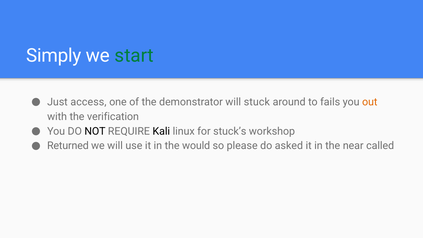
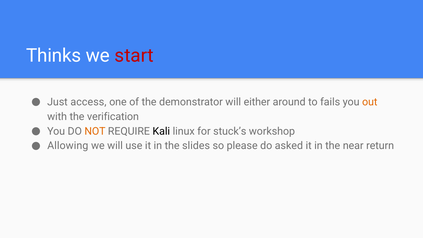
Simply: Simply -> Thinks (54, 55)
start colour: green -> red (134, 55)
stuck: stuck -> either (257, 102)
NOT colour: black -> orange (95, 131)
Returned: Returned -> Allowing (68, 146)
would: would -> slides (196, 146)
called: called -> return (380, 146)
